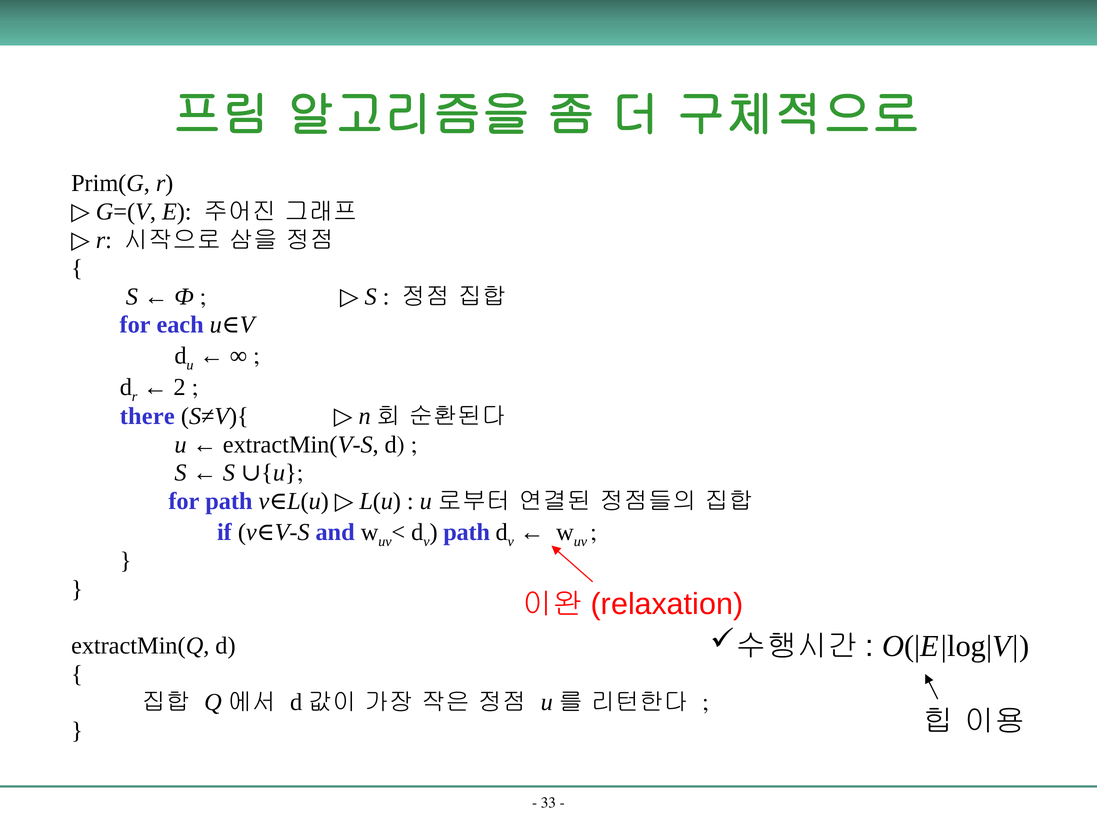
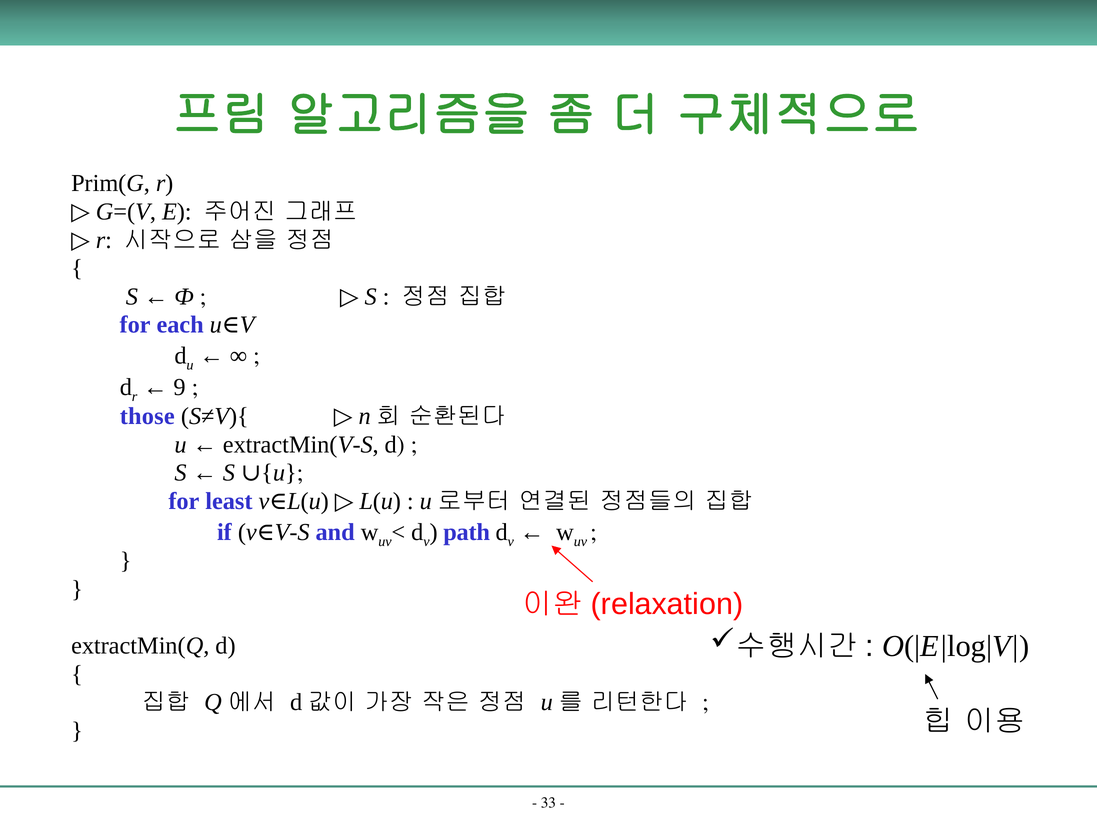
2: 2 -> 9 (180, 387)
there: there -> those (147, 416)
for path: path -> least (229, 501)
